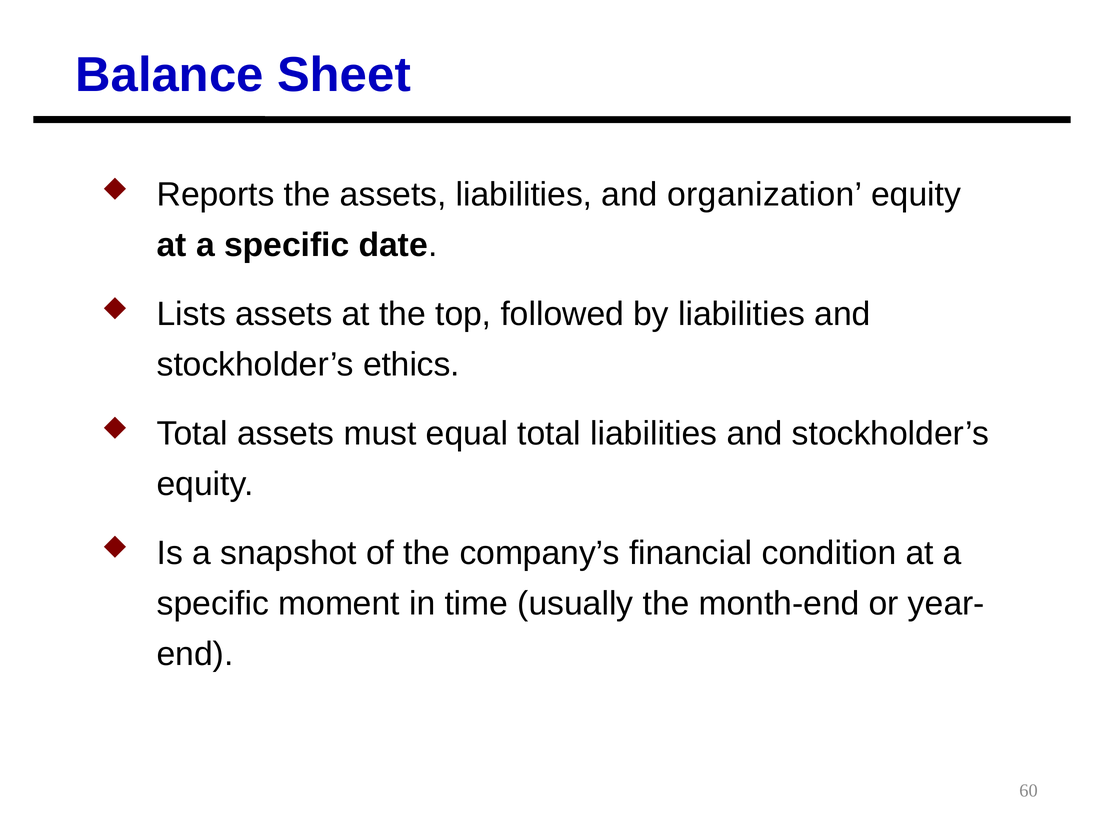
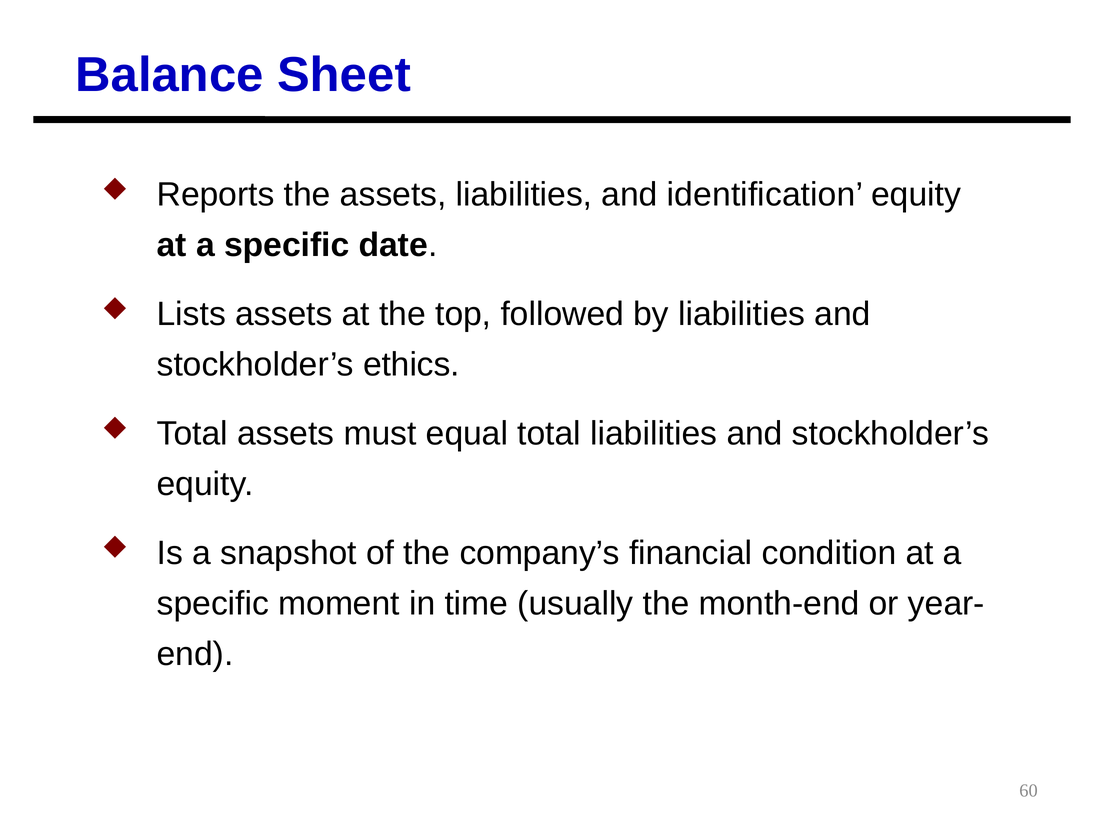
organization: organization -> identification (765, 194)
